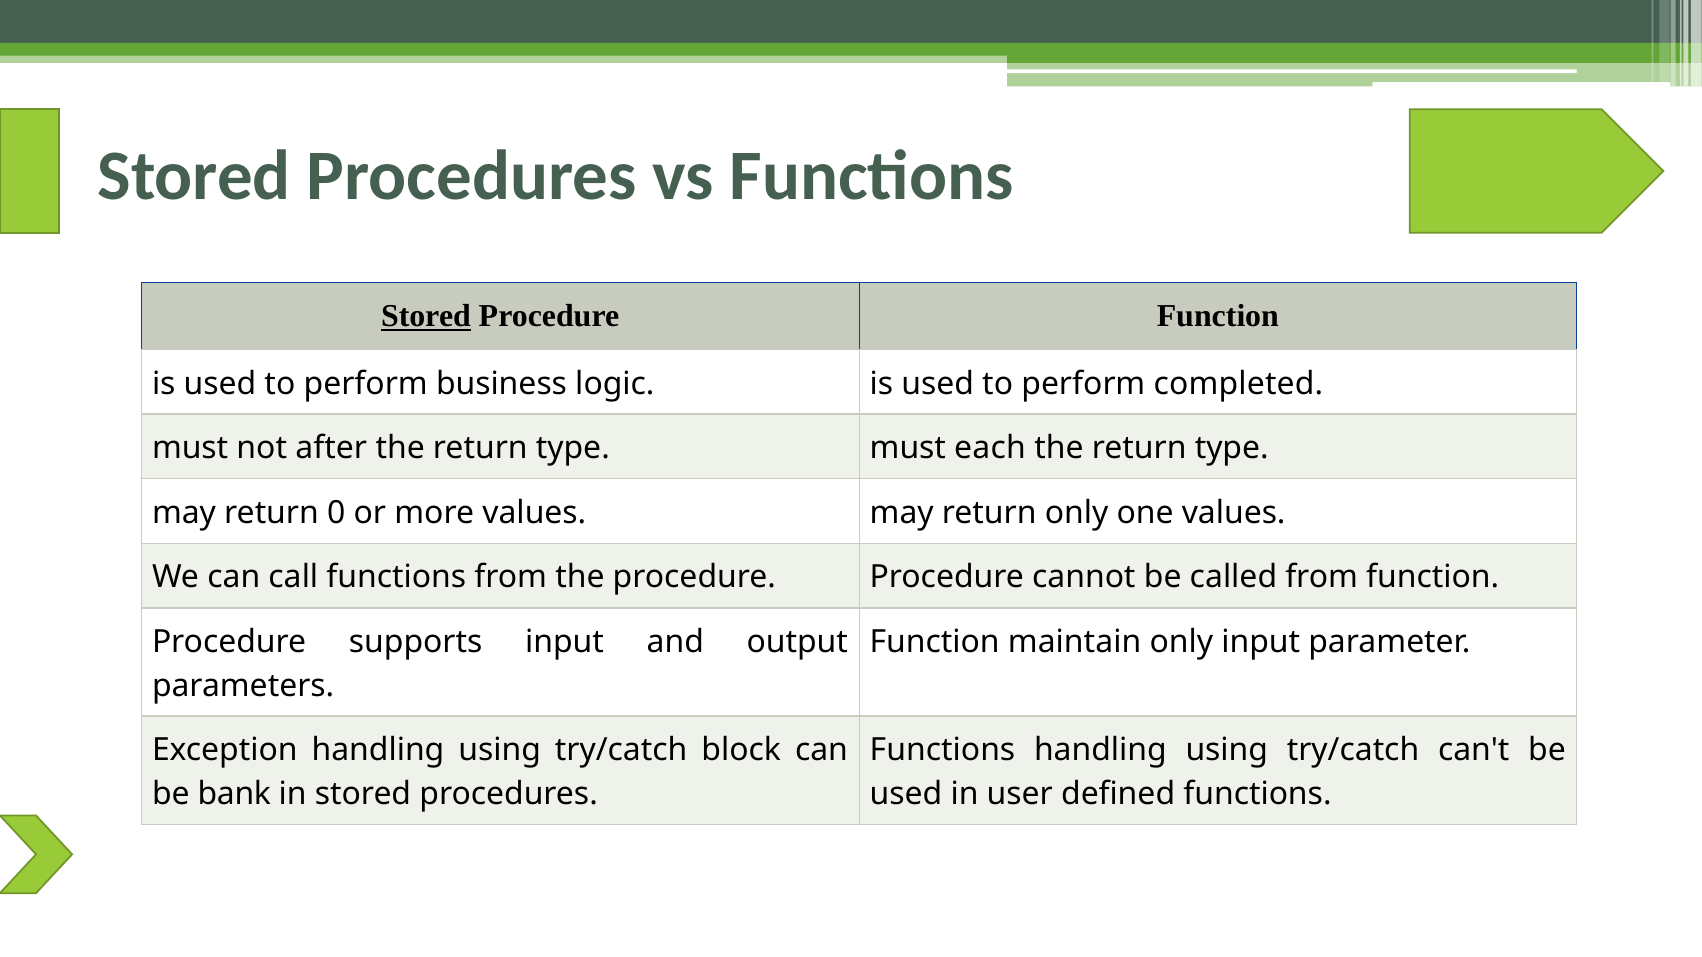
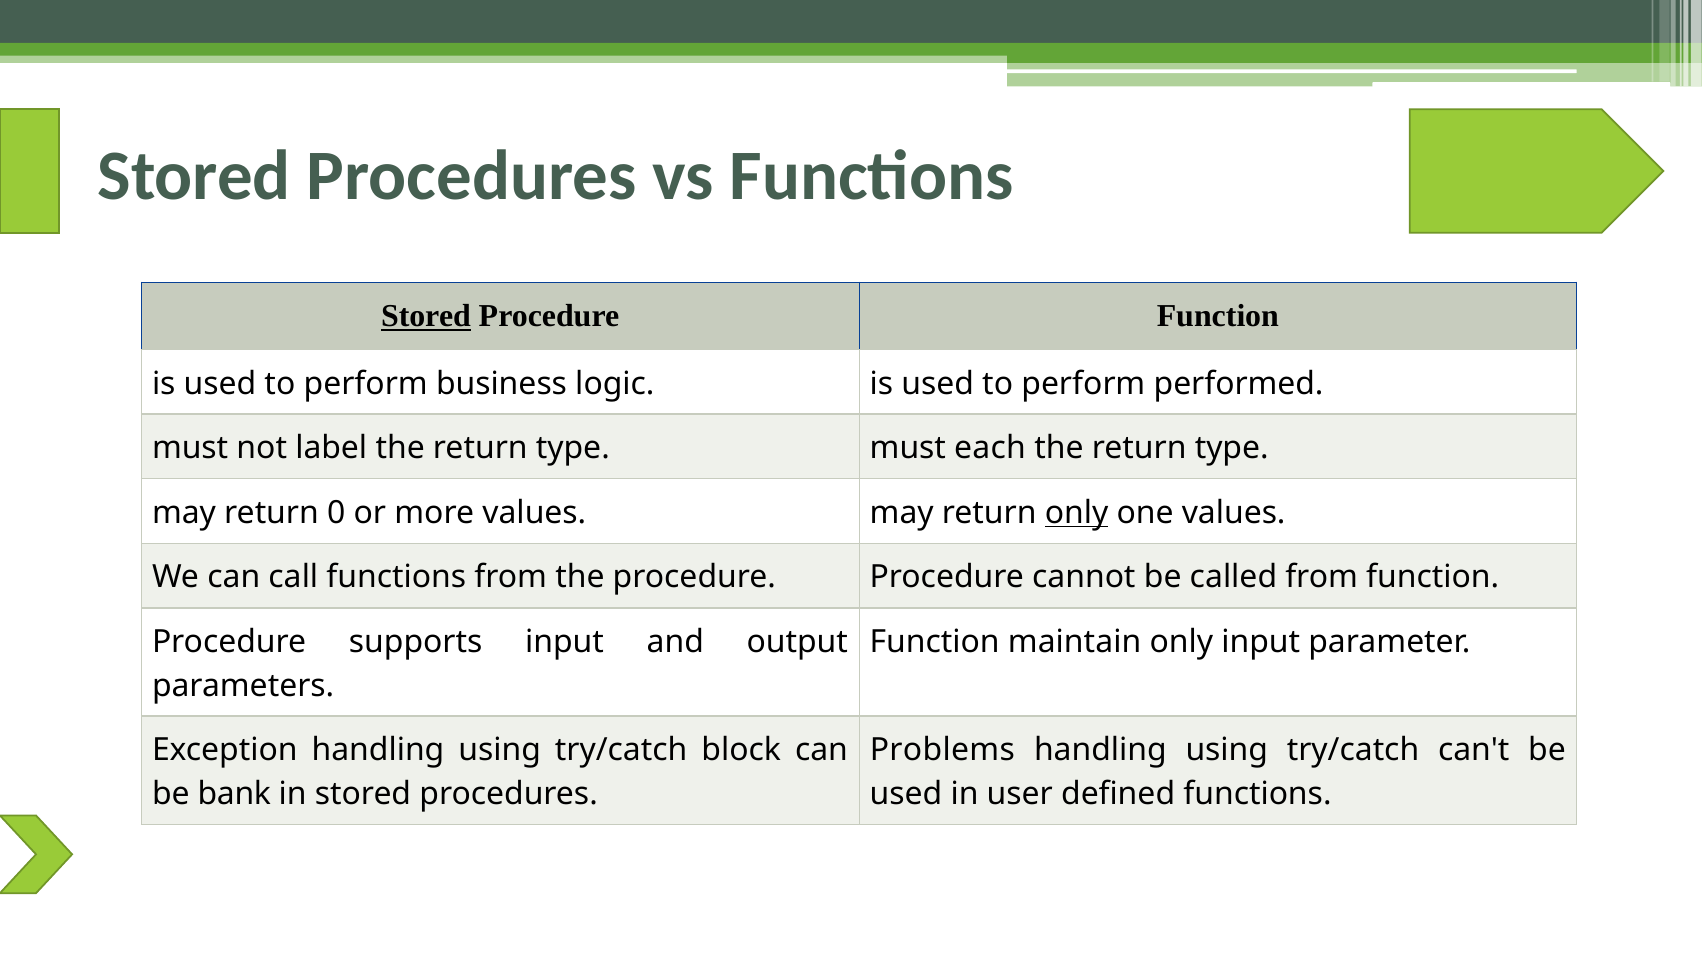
completed: completed -> performed (1239, 384)
after: after -> label (331, 448)
only underline: none -> present (1077, 513)
Functions: Functions -> Problems (942, 750)
